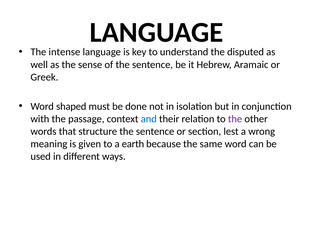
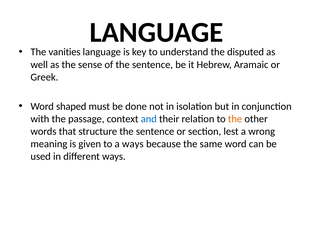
intense: intense -> vanities (65, 52)
the colour: purple -> orange (235, 119)
a earth: earth -> ways (133, 144)
